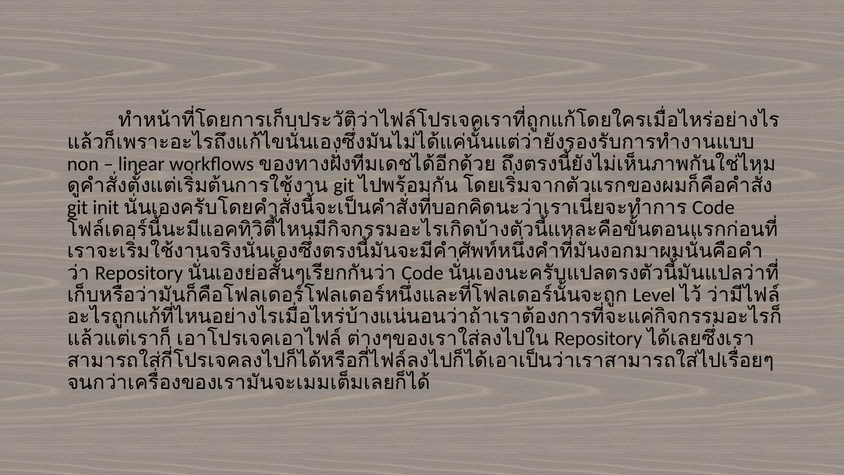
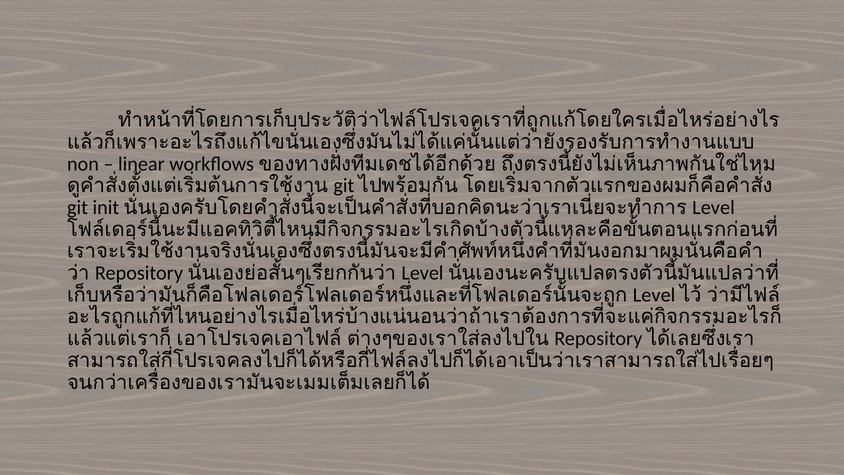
Code: Code -> Level (713, 208)
Code: Code -> Level (422, 273)
